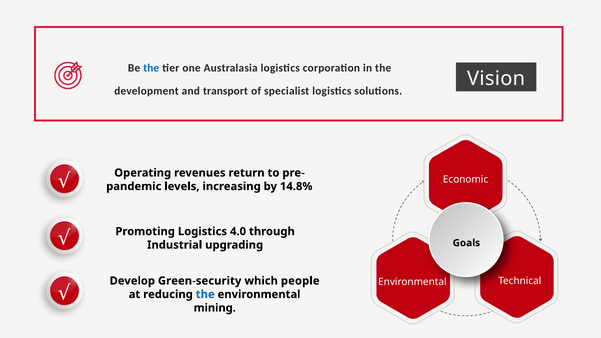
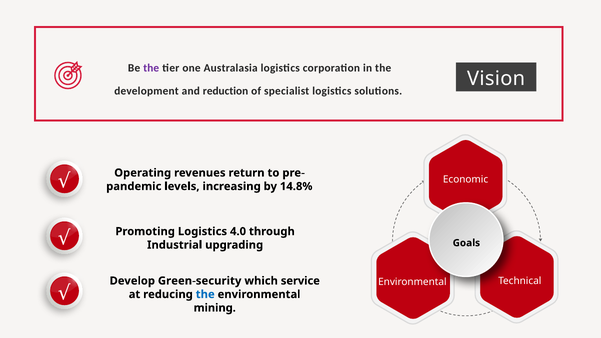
the colour: blue -> purple (151, 68)
transport: transport -> reduction (226, 91)
people: people -> service (300, 281)
